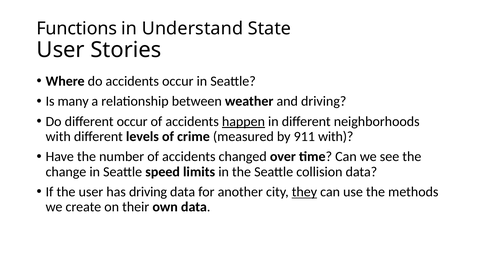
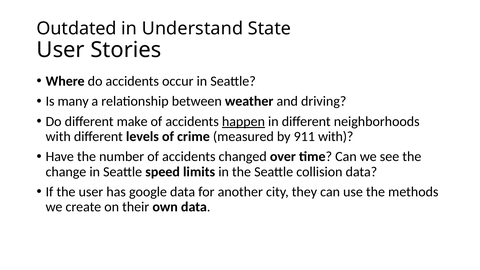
Functions: Functions -> Outdated (77, 28)
different occur: occur -> make (132, 121)
has driving: driving -> google (148, 192)
they underline: present -> none (304, 192)
